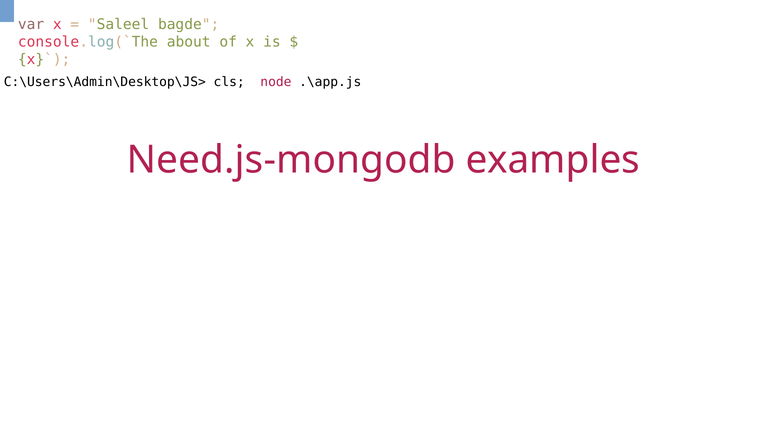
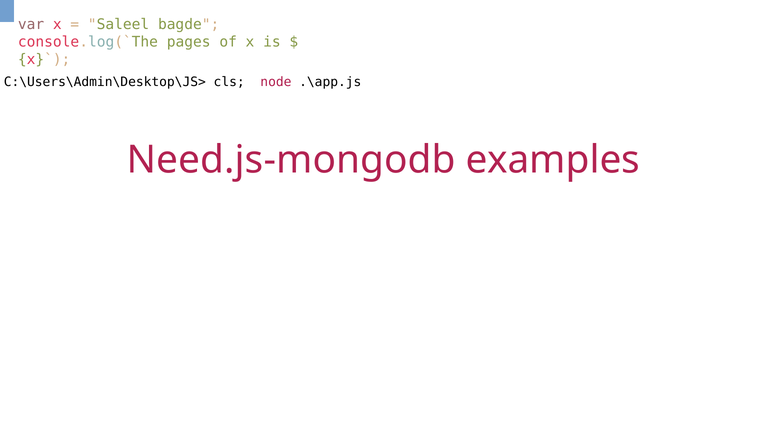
about: about -> pages (189, 42)
